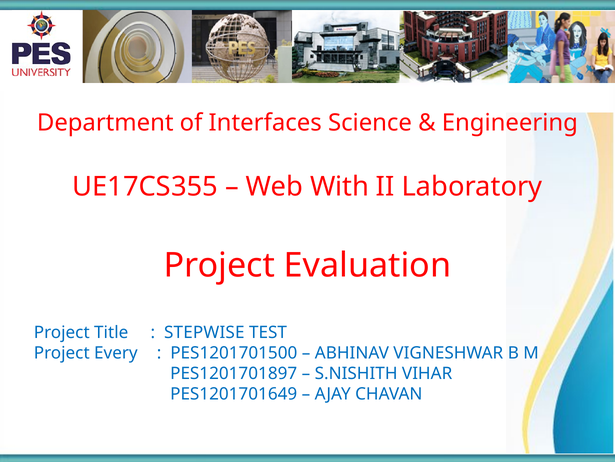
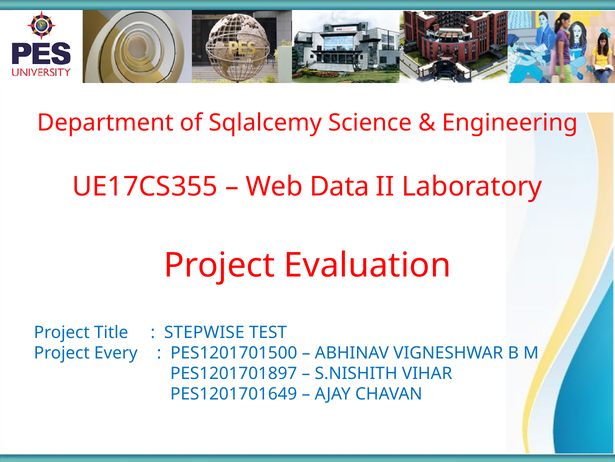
Interfaces: Interfaces -> Sqlalcemy (265, 123)
With: With -> Data (340, 186)
